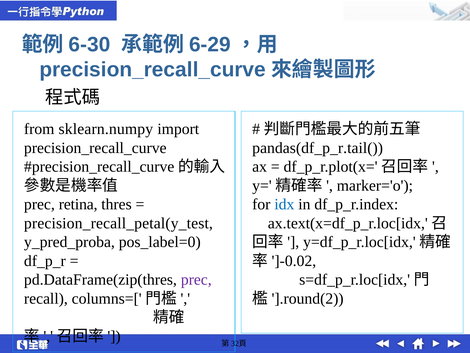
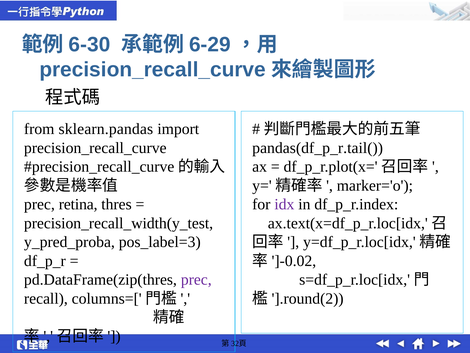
sklearn.numpy: sklearn.numpy -> sklearn.pandas (106, 129)
idx colour: blue -> purple (284, 204)
precision_recall_petal(y_test: precision_recall_petal(y_test -> precision_recall_width(y_test (119, 223)
pos_label=0: pos_label=0 -> pos_label=3 (160, 242)
